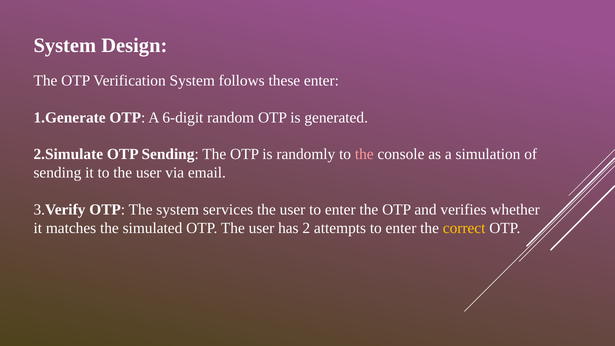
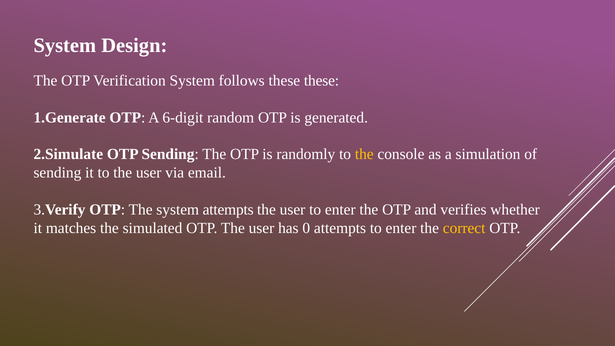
these enter: enter -> these (322, 81)
the colour: pink -> yellow (364, 154)
system services: services -> attempts (228, 210)
2: 2 -> 0 (306, 228)
